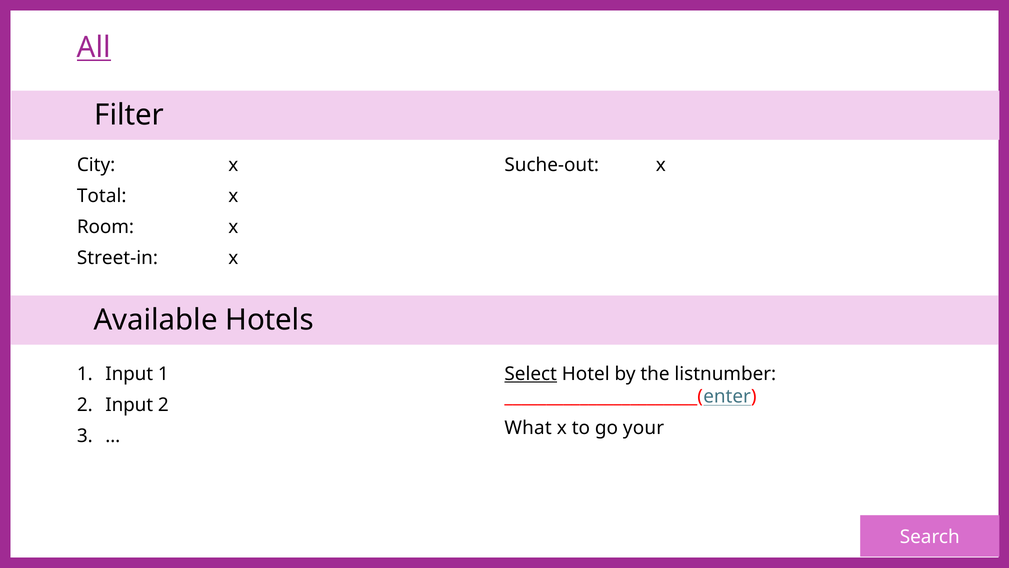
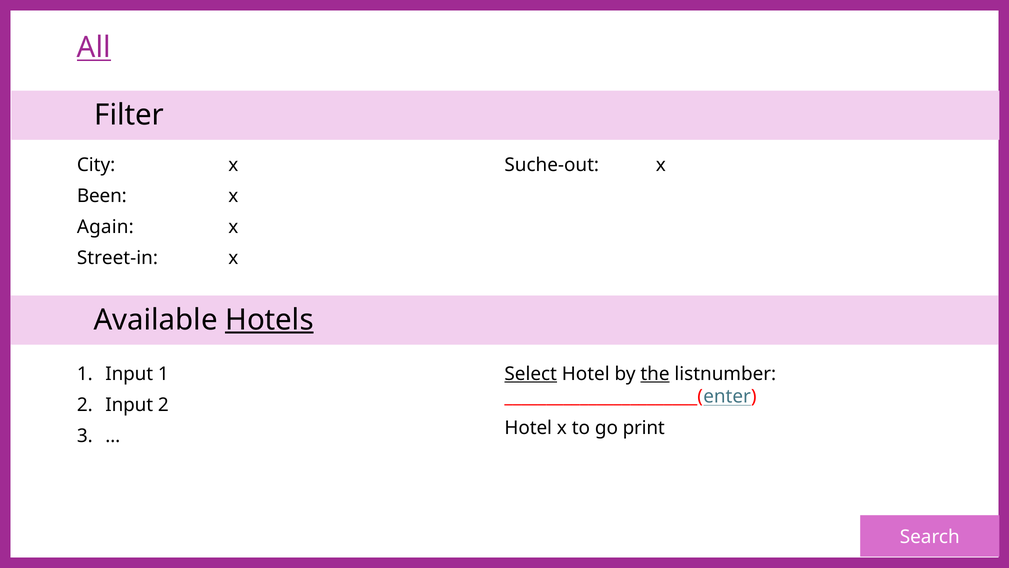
Total: Total -> Been (102, 196)
Room: Room -> Again (105, 227)
Hotels underline: none -> present (269, 320)
the underline: none -> present (655, 374)
What: What -> Hotel (528, 428)
your: your -> print (644, 428)
